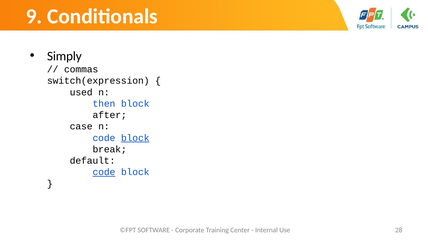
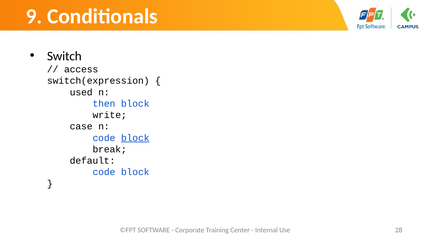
Simply: Simply -> Switch (64, 56)
commas: commas -> access (81, 69)
after: after -> write (110, 115)
code underline: present -> none (104, 172)
